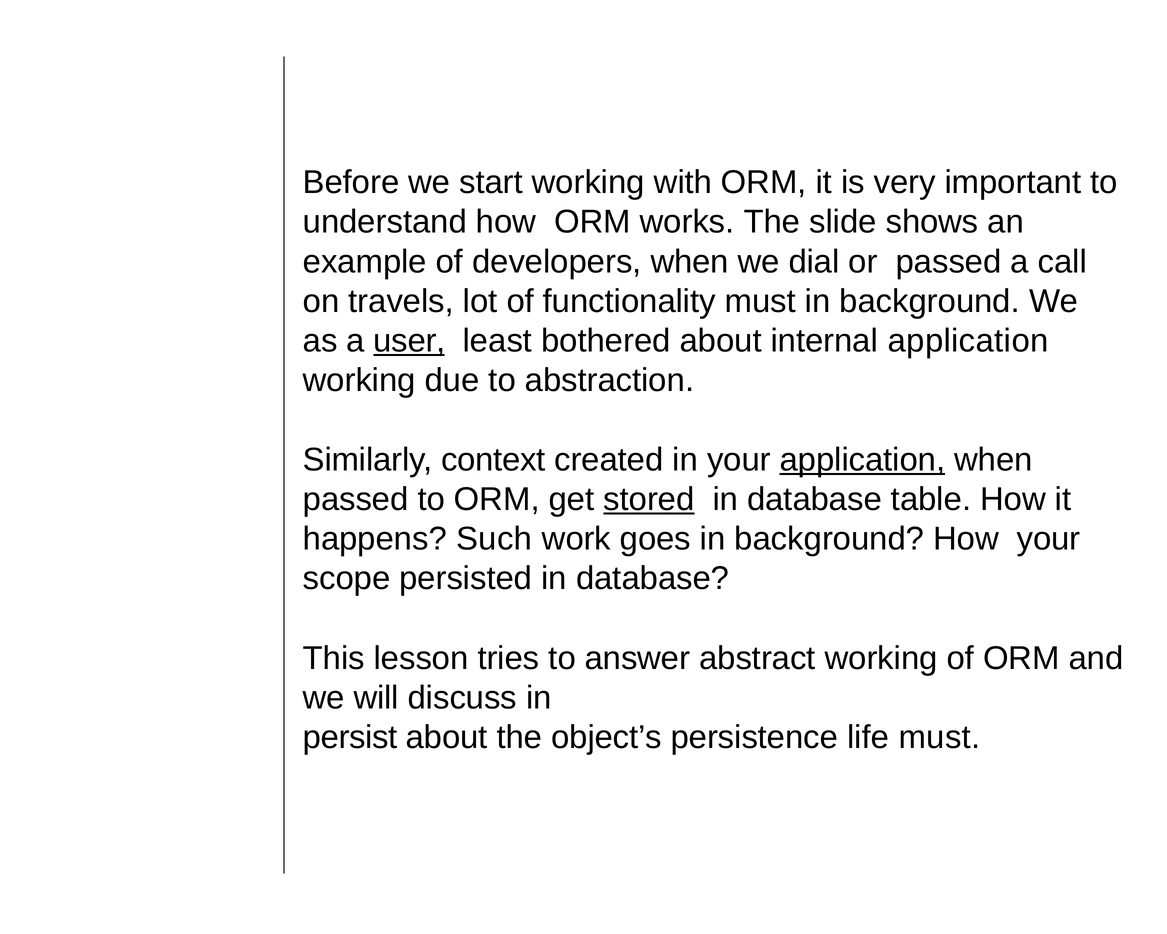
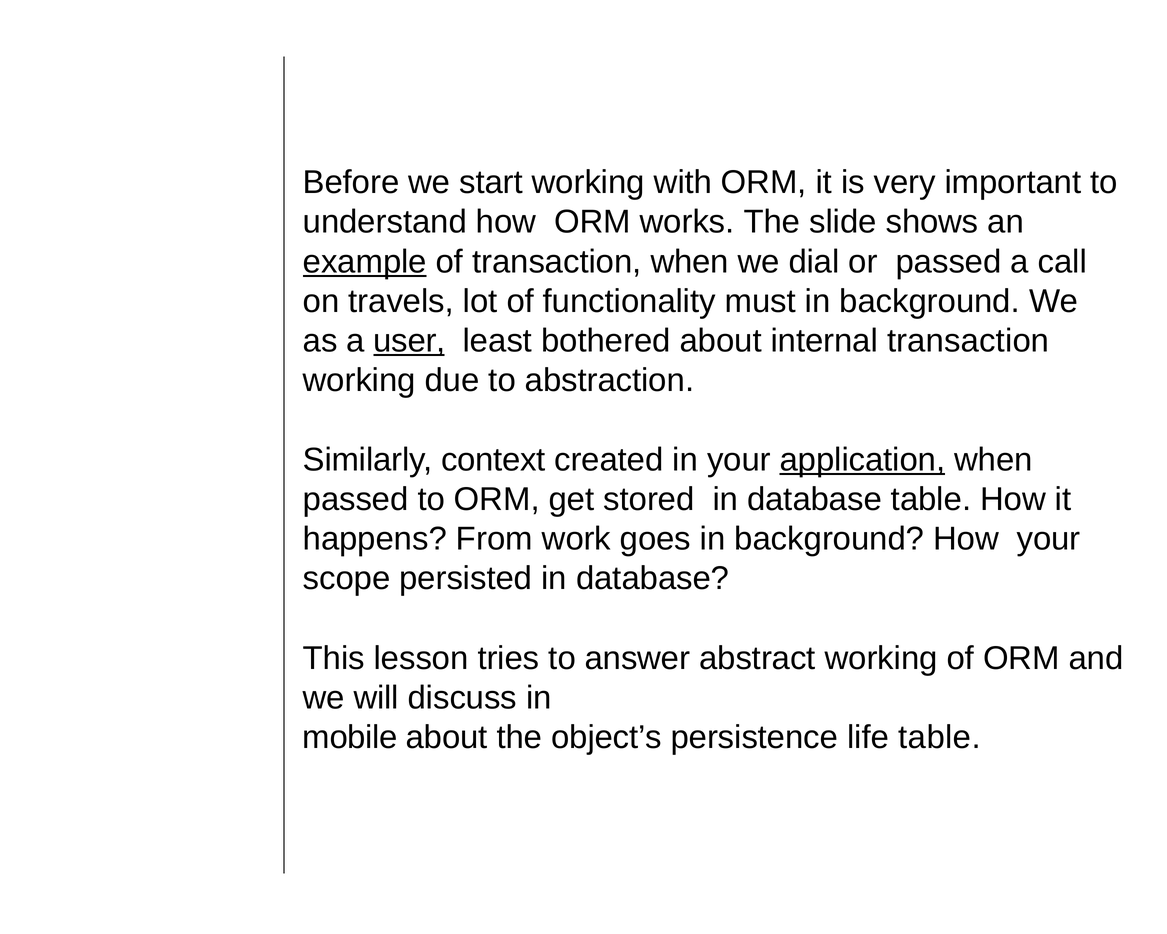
example underline: none -> present (365, 262)
of developers: developers -> transaction (557, 262)
internal application: application -> transaction (968, 341)
stored underline: present -> none (649, 499)
Such: Such -> From (494, 539)
persist: persist -> mobile (350, 737)
life must: must -> table (940, 737)
